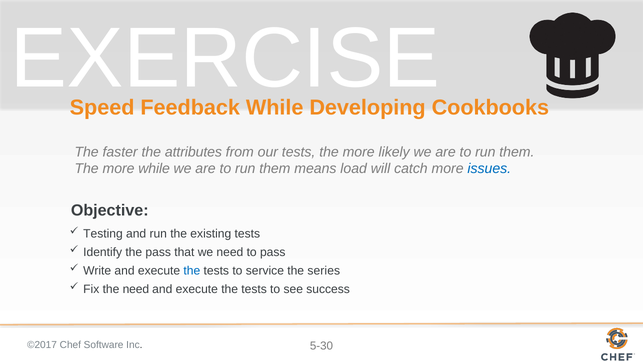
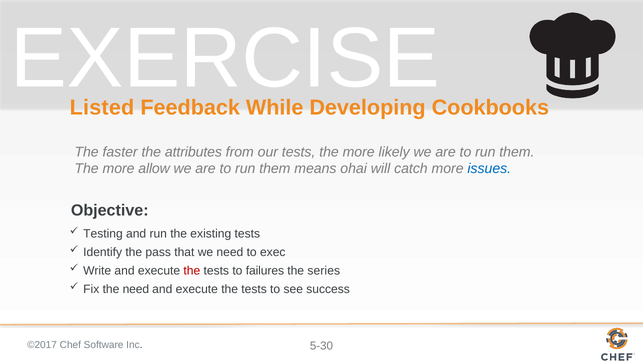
Speed: Speed -> Listed (102, 107)
more while: while -> allow (154, 169)
load: load -> ohai (354, 169)
to pass: pass -> exec (273, 252)
the colour: blue -> red (192, 270)
service: service -> failures (265, 270)
